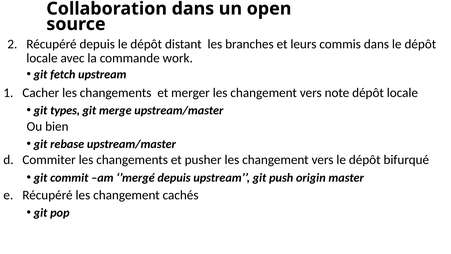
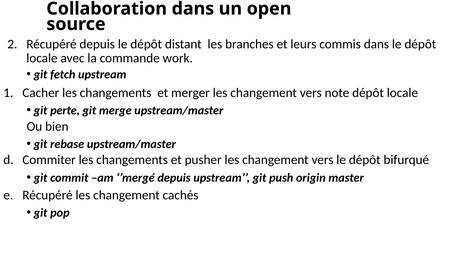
types: types -> perte (65, 110)
